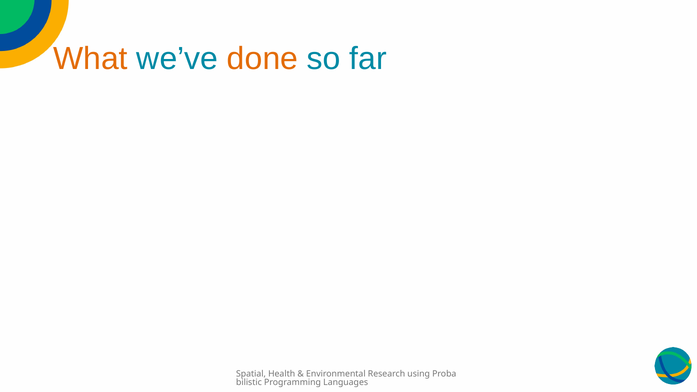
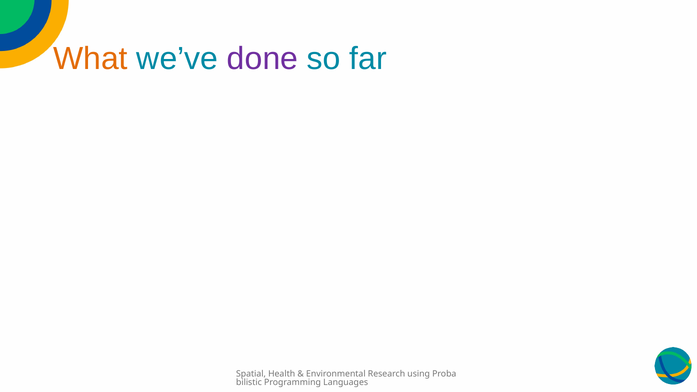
done colour: orange -> purple (263, 59)
